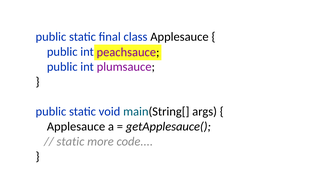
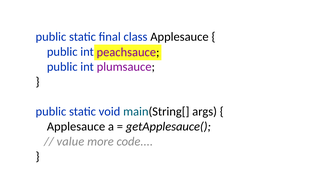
static: static -> value (70, 142)
